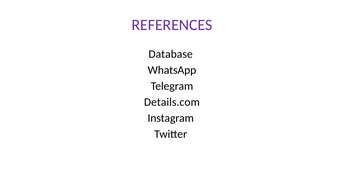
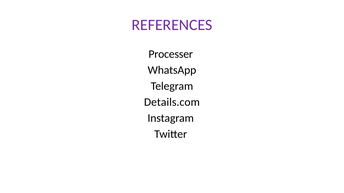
Database: Database -> Processer (171, 54)
